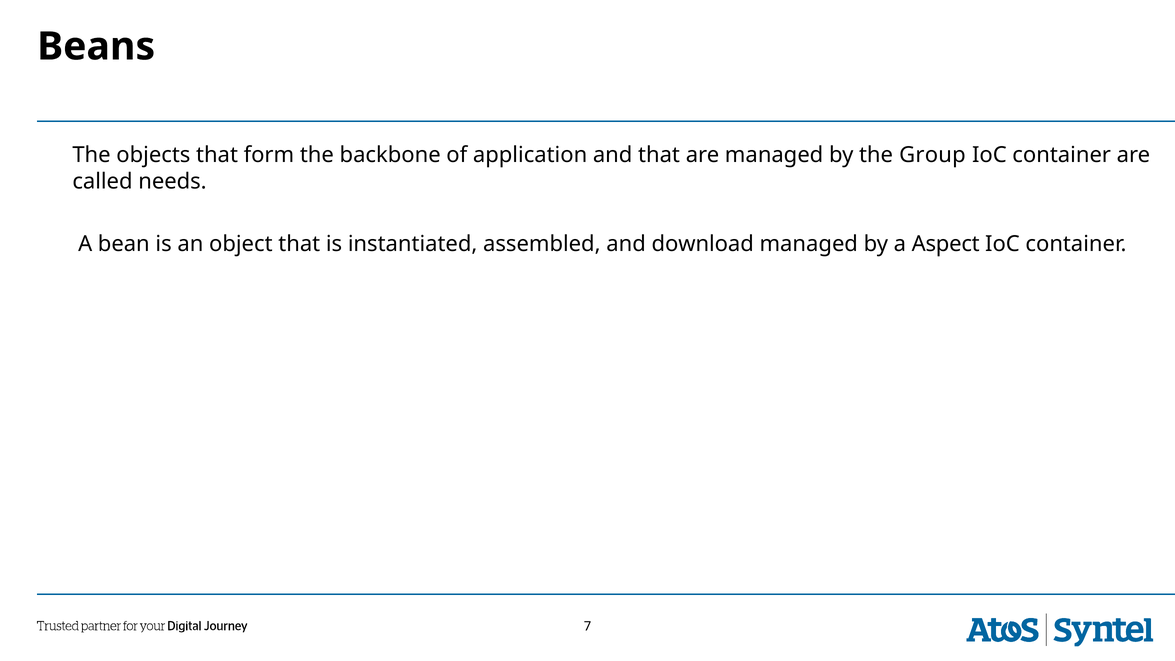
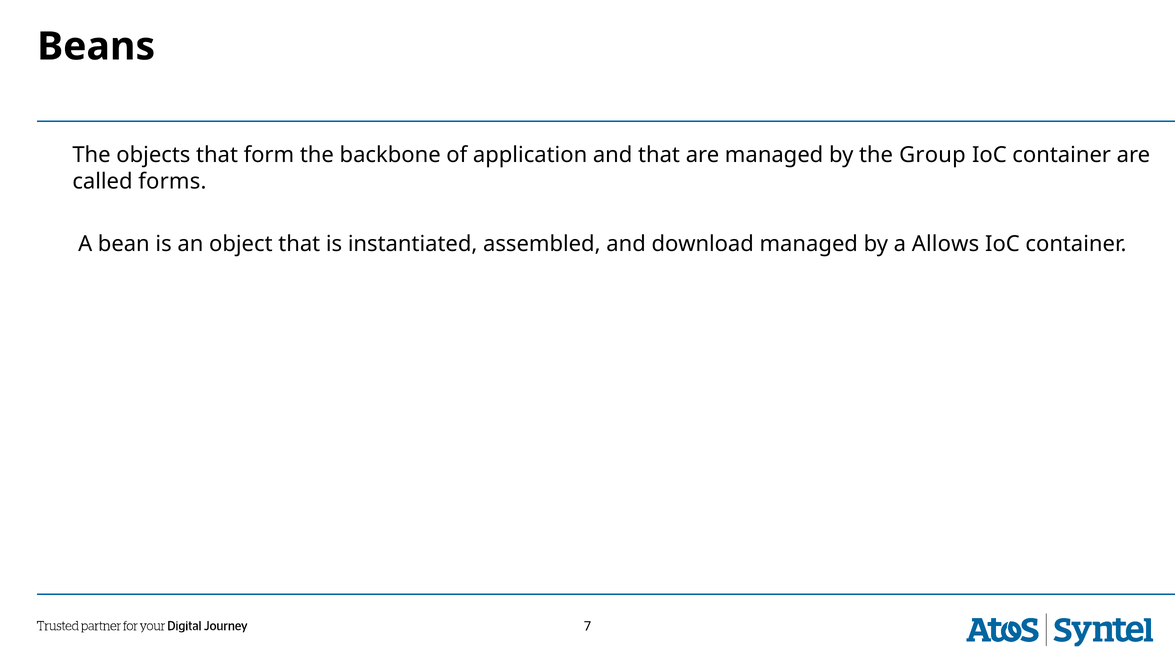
needs: needs -> forms (172, 181)
Aspect: Aspect -> Allows (945, 244)
